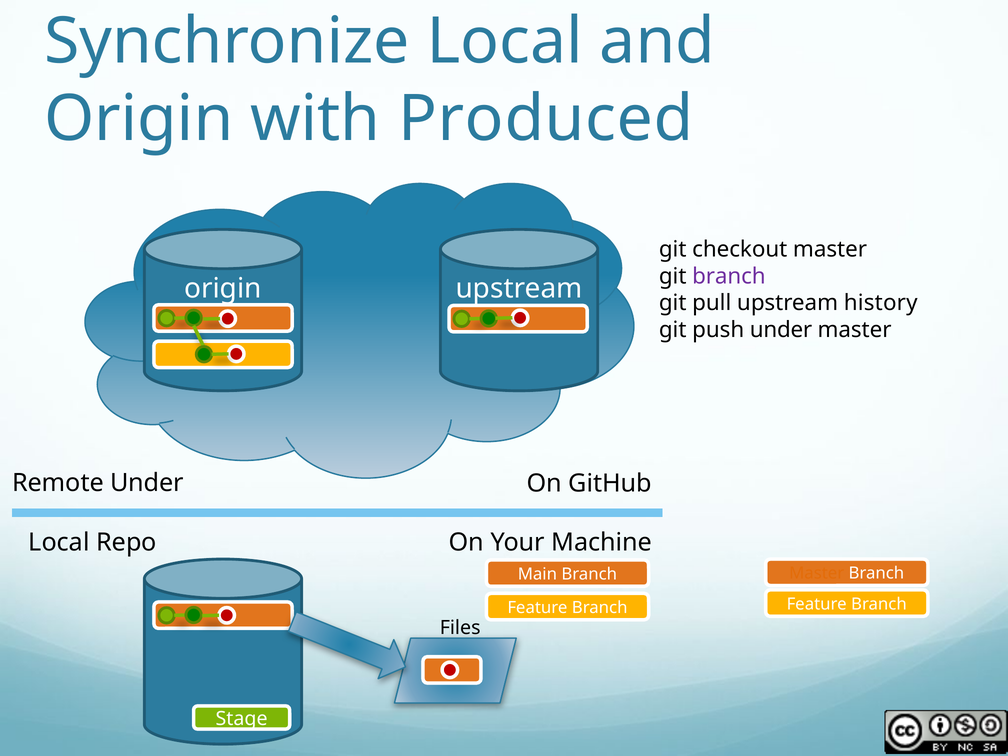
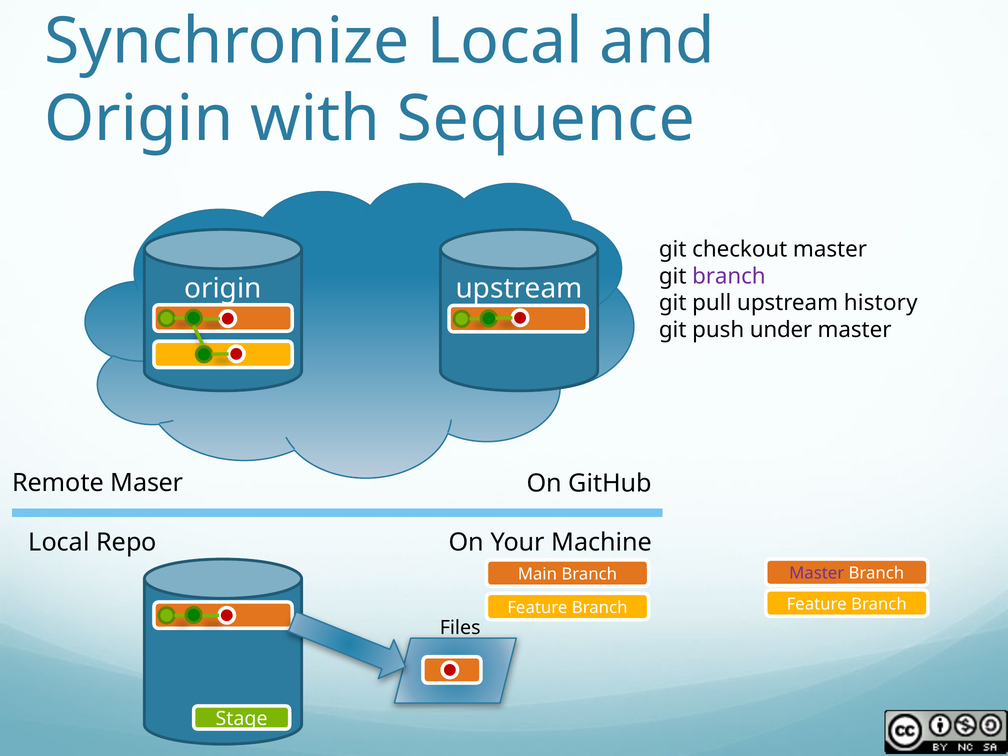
Produced: Produced -> Sequence (546, 119)
Remote Under: Under -> Maser (147, 483)
Master colour: orange -> purple (817, 573)
